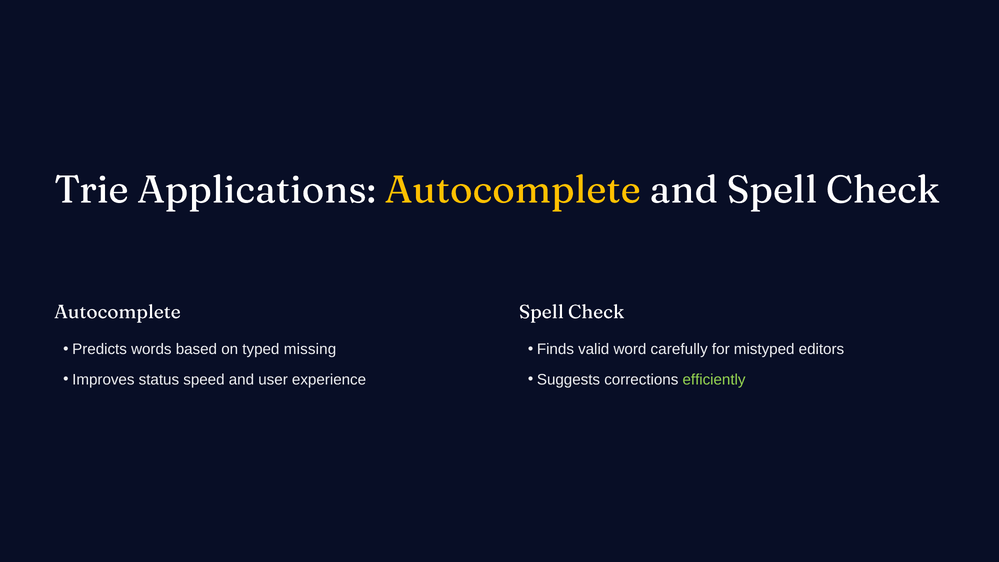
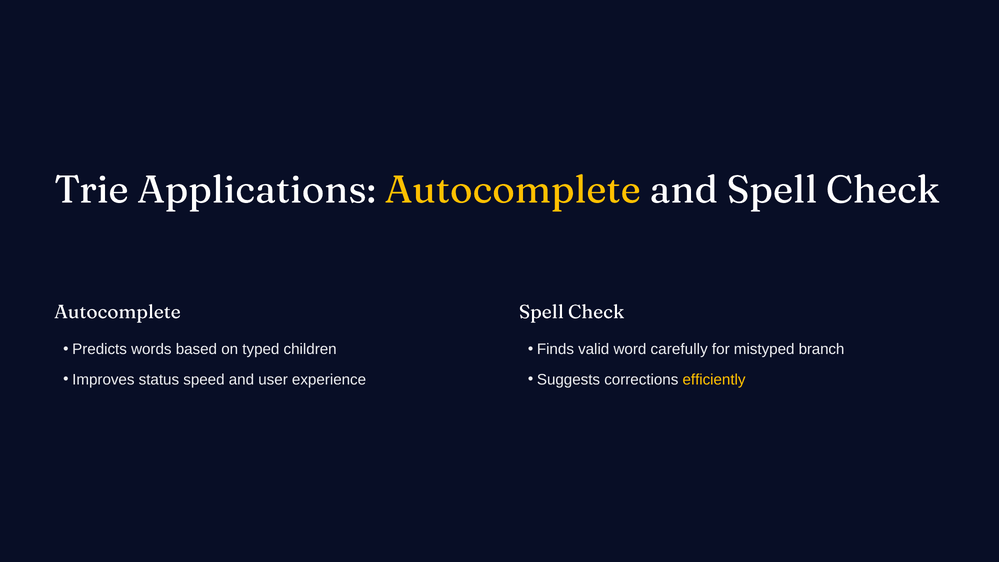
missing: missing -> children (310, 349)
editors: editors -> branch (822, 349)
efficiently colour: light green -> yellow (714, 380)
